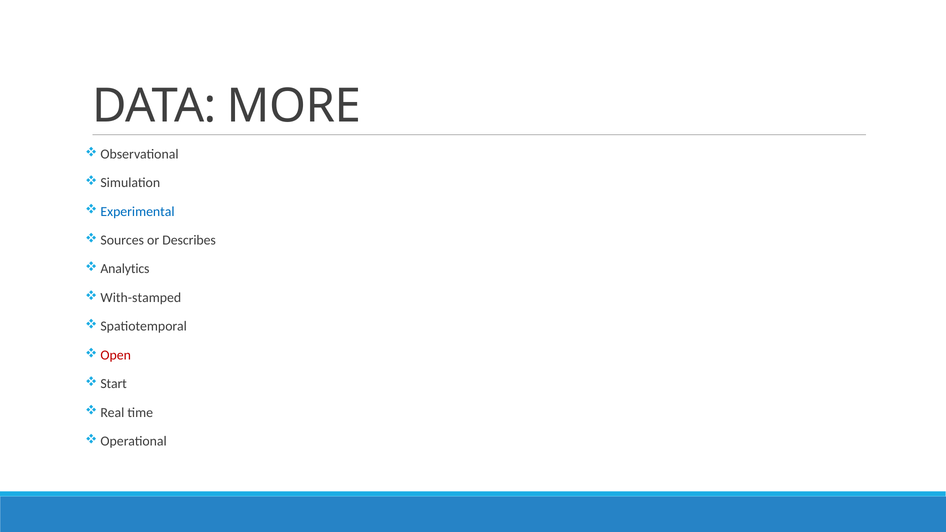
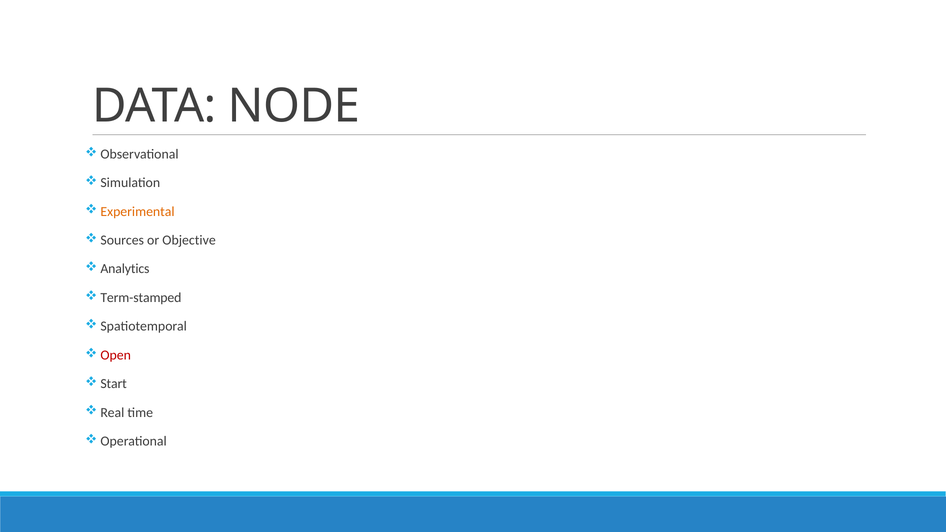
MORE: MORE -> NODE (294, 106)
Experimental colour: blue -> orange (138, 212)
Describes: Describes -> Objective (189, 240)
With-stamped: With-stamped -> Term-stamped (141, 298)
